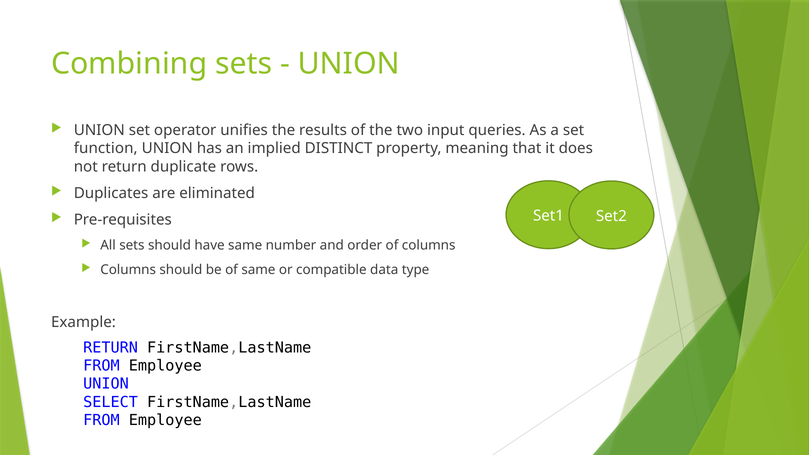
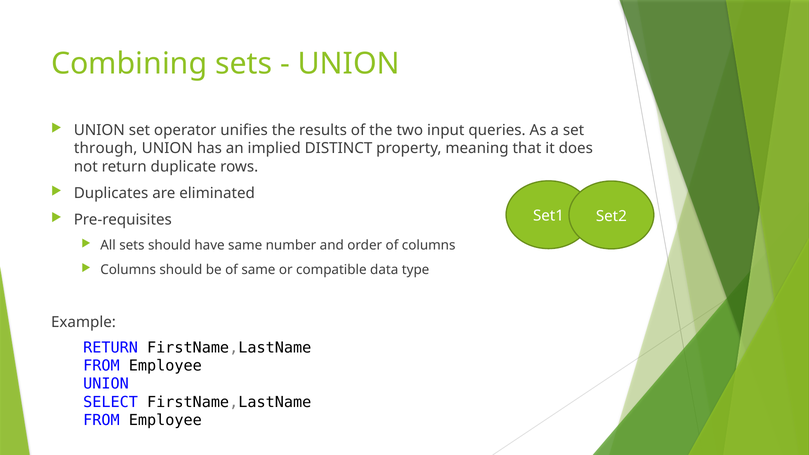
function: function -> through (106, 148)
